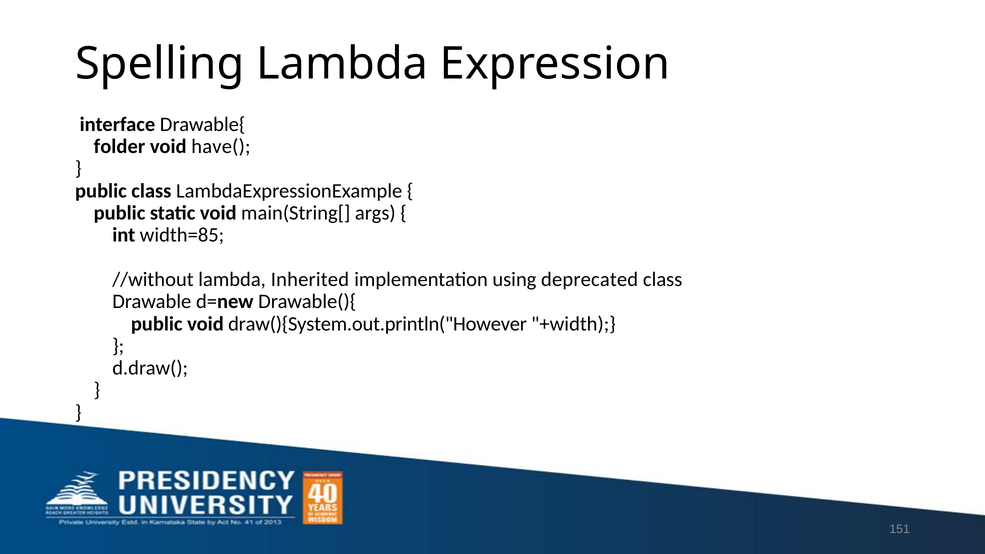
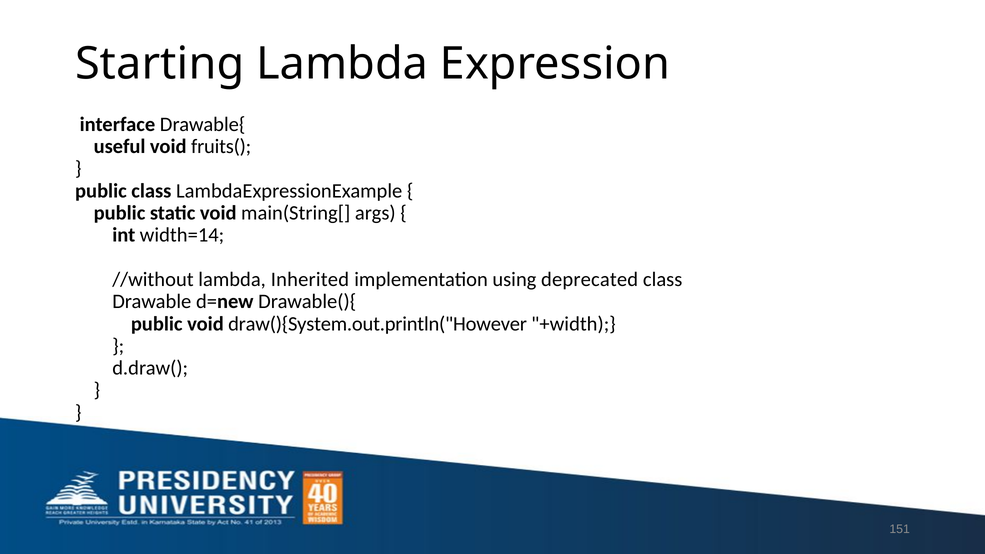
Spelling: Spelling -> Starting (160, 64)
folder: folder -> useful (120, 146)
have(: have( -> fruits( (221, 146)
width=85: width=85 -> width=14 (182, 235)
